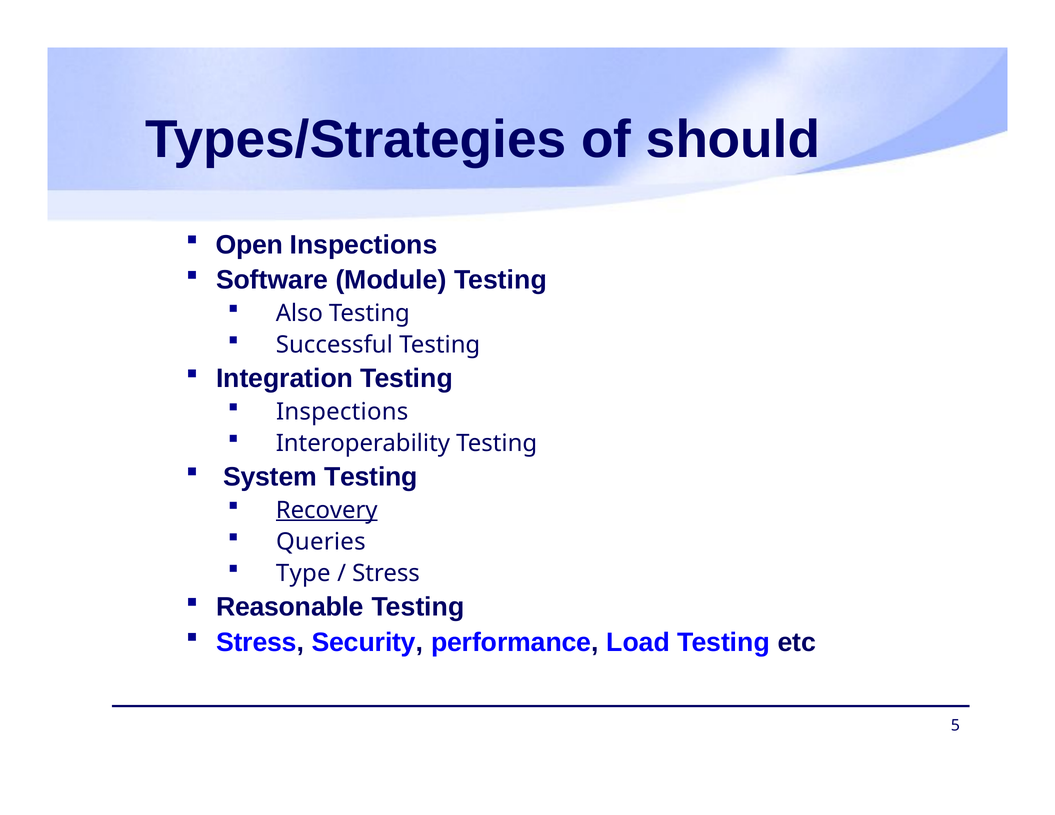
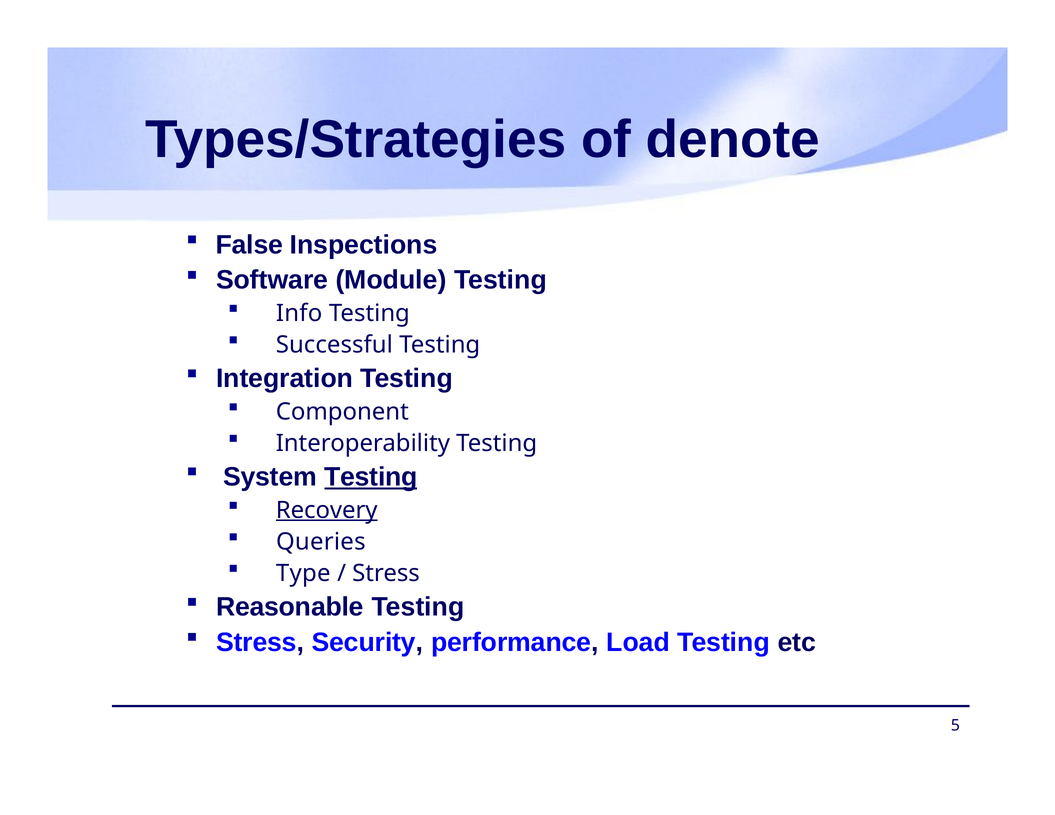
should: should -> denote (733, 140)
Open: Open -> False (249, 245)
Also: Also -> Info (299, 313)
Inspections: Inspections -> Component (342, 412)
Testing underline: none -> present (371, 477)
